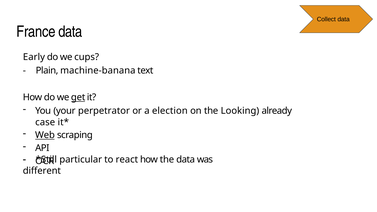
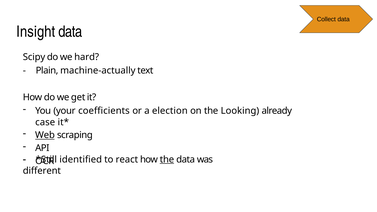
France: France -> Insight (36, 32)
Early: Early -> Scipy (34, 57)
cups: cups -> hard (87, 57)
machine-banana: machine-banana -> machine-actually (98, 70)
get underline: present -> none (78, 97)
perpetrator: perpetrator -> coefficients (104, 111)
particular: particular -> identified (81, 159)
the underline: none -> present (167, 159)
